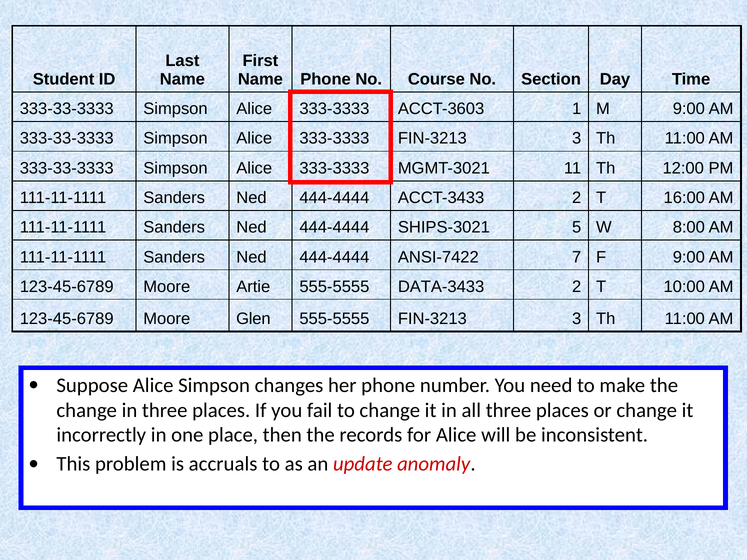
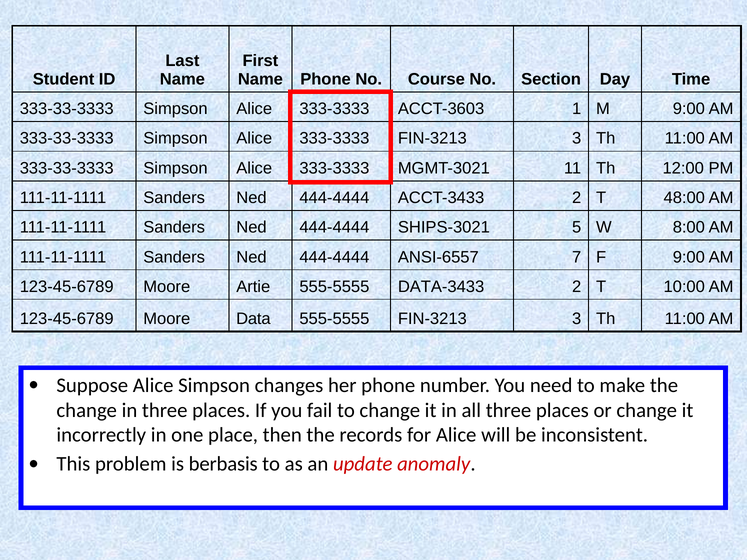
16:00: 16:00 -> 48:00 (684, 198)
ANSI-7422: ANSI-7422 -> ANSI-6557 (438, 257)
Glen: Glen -> Data (253, 319)
accruals: accruals -> berbasis (223, 464)
